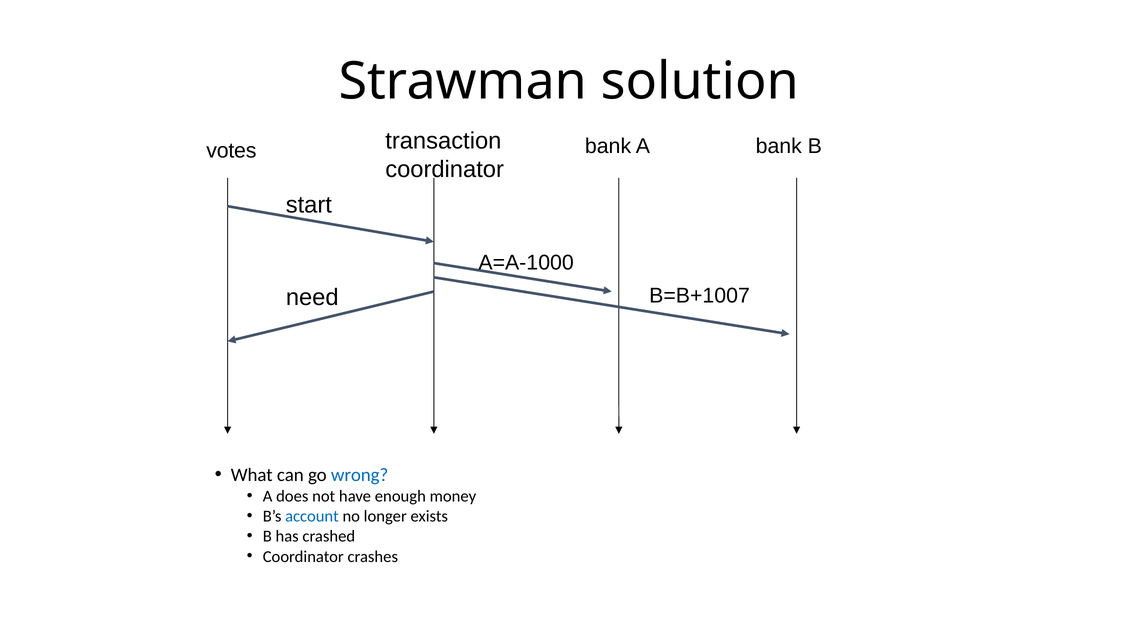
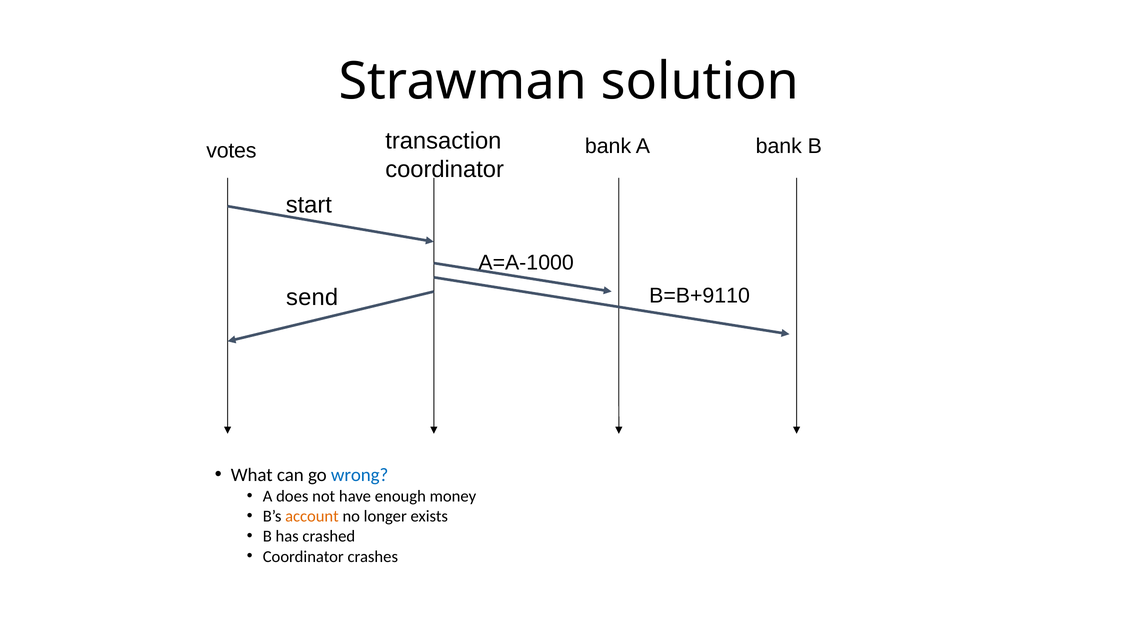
B=B+1007: B=B+1007 -> B=B+9110 (700, 296)
need: need -> send (312, 297)
account colour: blue -> orange (312, 516)
